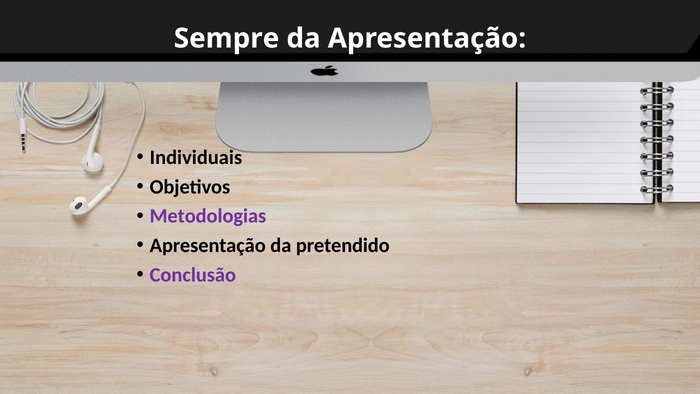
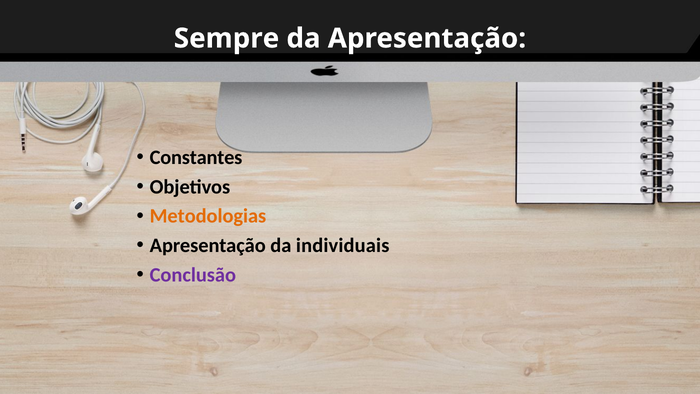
Individuais: Individuais -> Constantes (196, 157)
Metodologias colour: purple -> orange (208, 216)
pretendido: pretendido -> individuais (343, 245)
